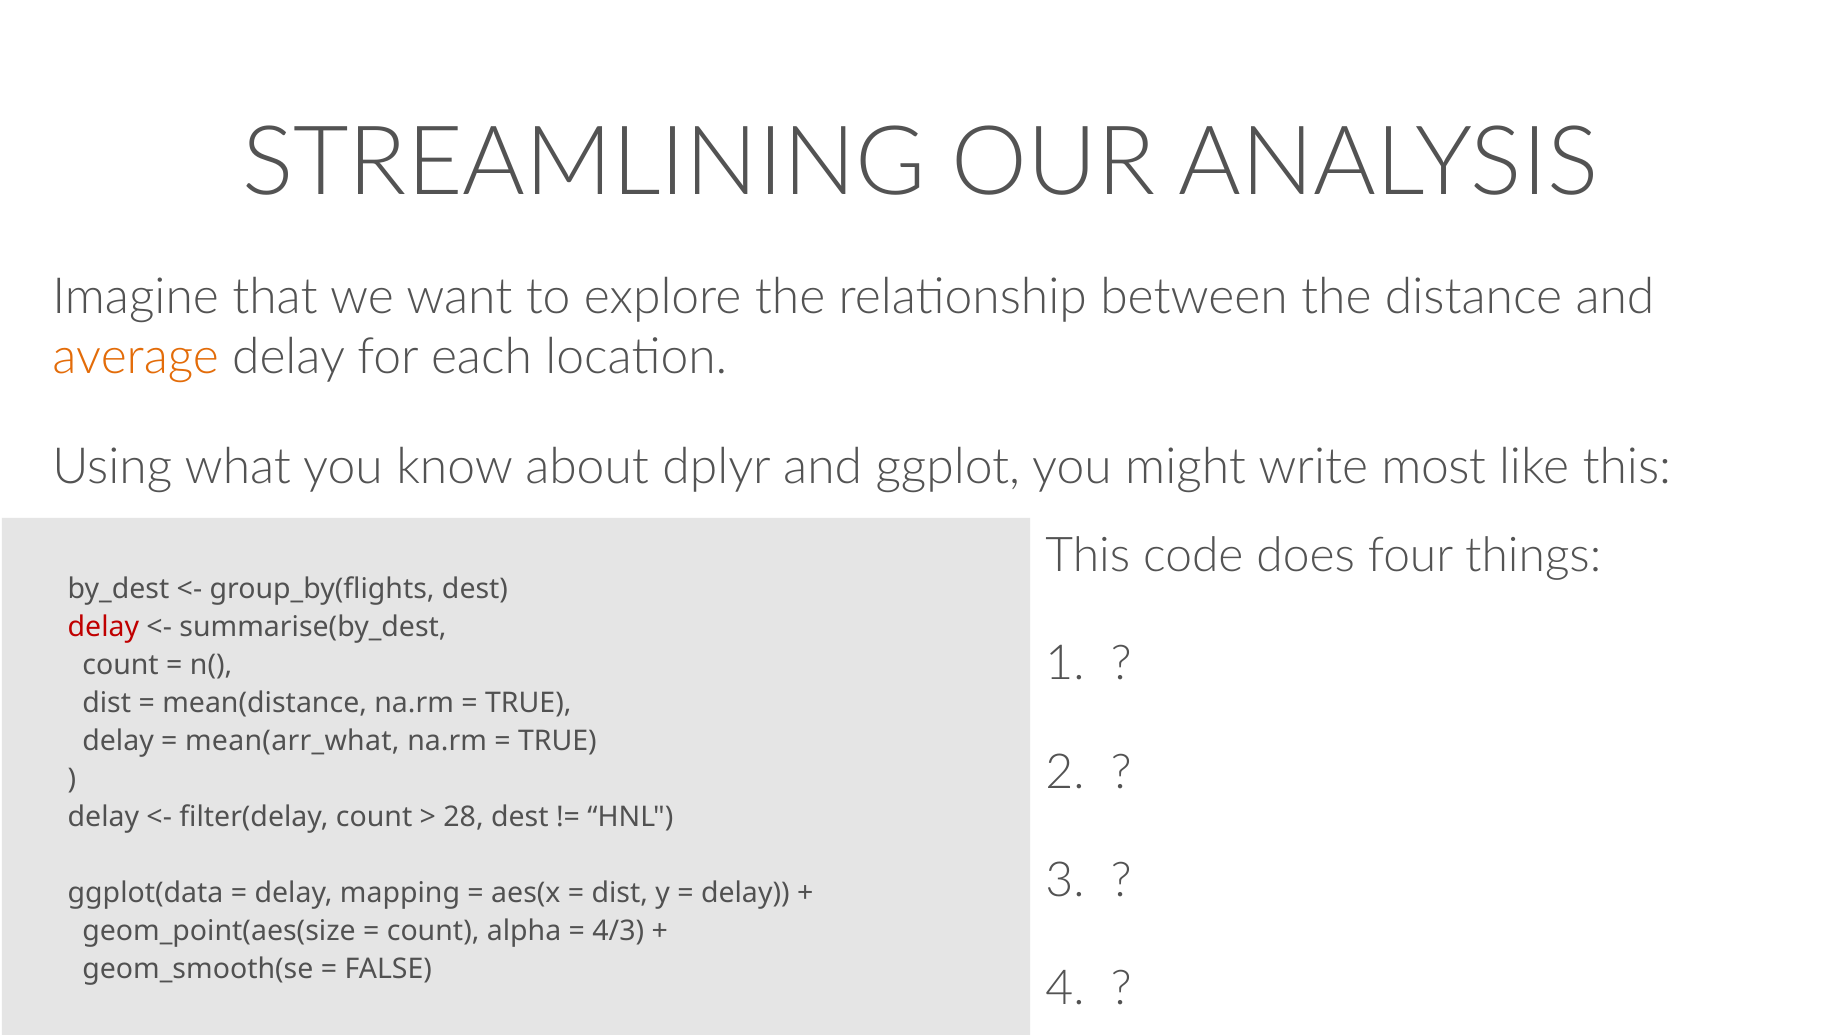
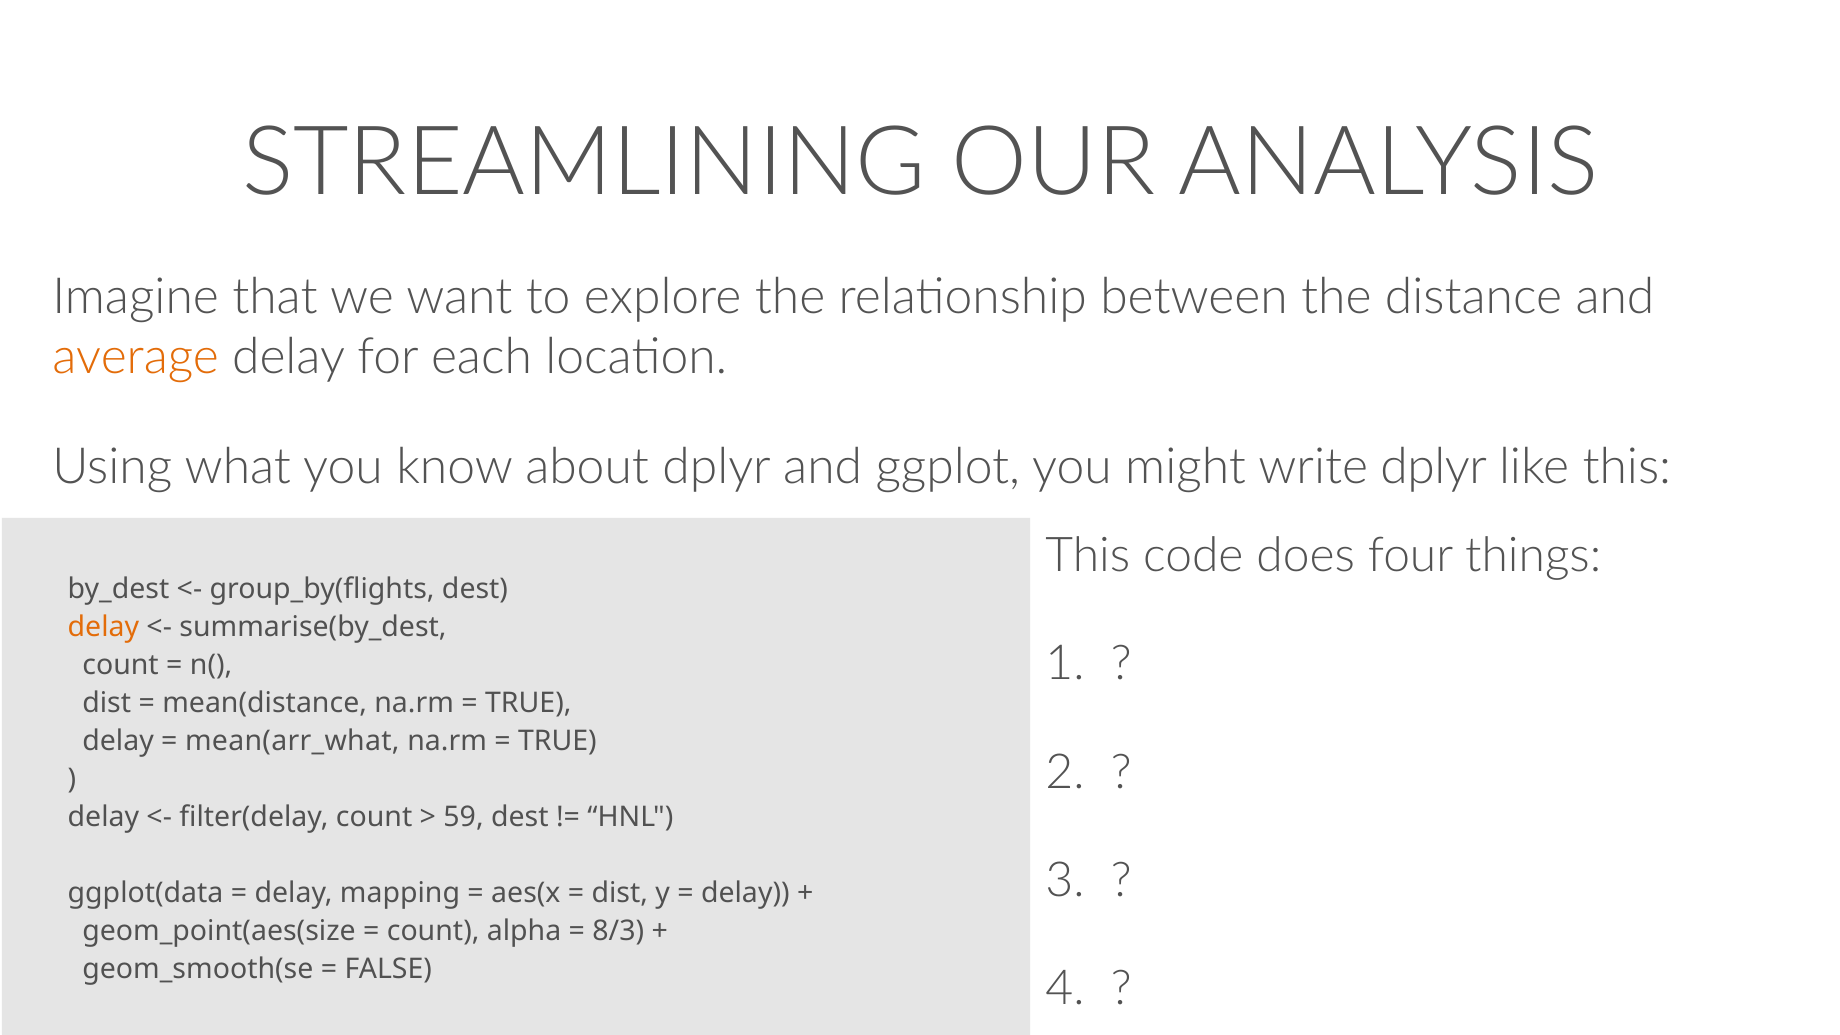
write most: most -> dplyr (1434, 468)
delay colour: red -> orange (103, 627)
28: 28 -> 59 (464, 817)
4/3: 4/3 -> 8/3 (618, 931)
